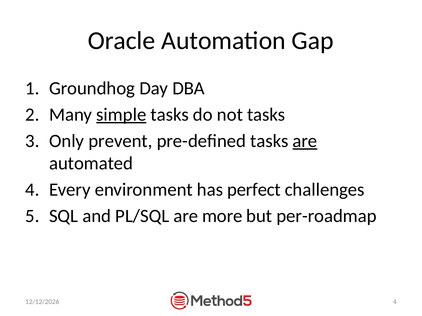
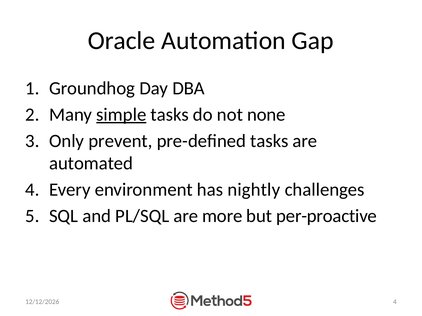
not tasks: tasks -> none (266, 115)
are underline: present -> none (305, 141)
perfect: perfect -> nightly (254, 190)
per-roadmap: per-roadmap -> per-proactive (327, 216)
